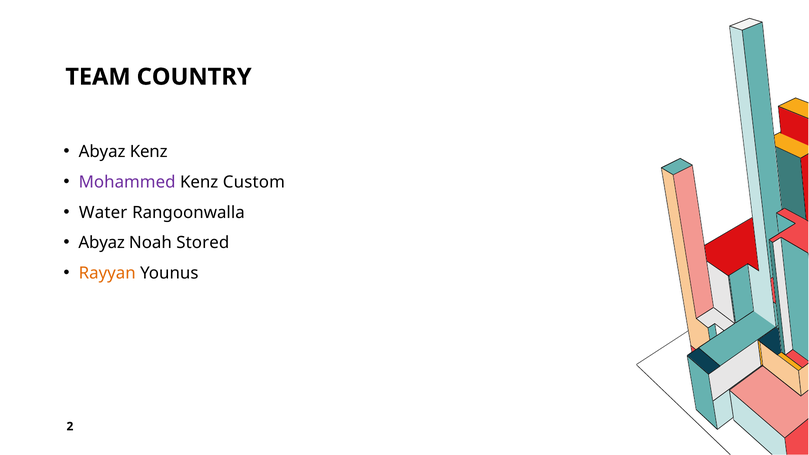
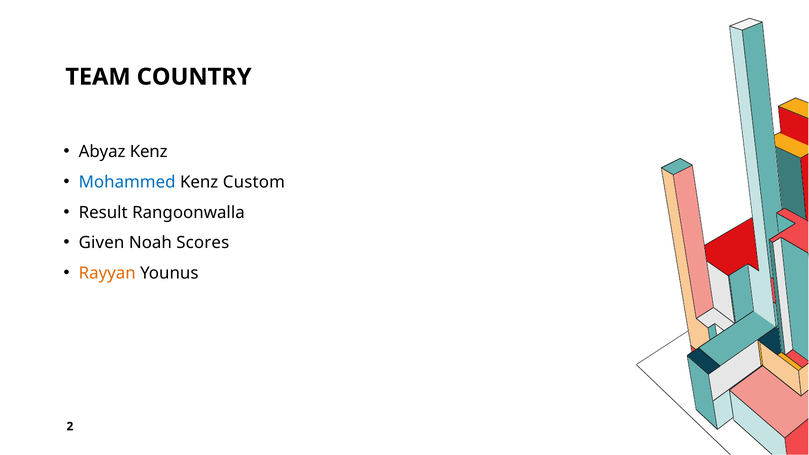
Mohammed colour: purple -> blue (127, 182)
Water: Water -> Result (103, 213)
Abyaz: Abyaz -> Given (102, 243)
Stored: Stored -> Scores (203, 243)
